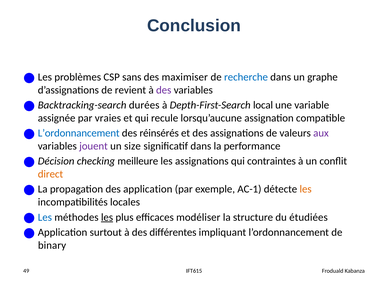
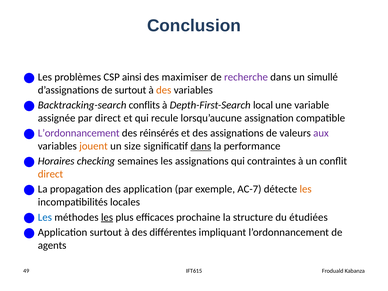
sans: sans -> ainsi (132, 77)
recherche colour: blue -> purple (246, 77)
graphe: graphe -> simullé (322, 77)
de revient: revient -> surtout (131, 90)
des colour: purple -> orange (164, 90)
durées: durées -> conflits (144, 105)
par vraies: vraies -> direct (108, 118)
L’ordonnancement colour: blue -> purple (79, 133)
jouent colour: purple -> orange (93, 146)
dans underline: none -> present (201, 146)
Décision: Décision -> Horaires (56, 161)
meilleure: meilleure -> semaines (138, 161)
AC-1: AC-1 -> AC-7 (249, 189)
modéliser: modéliser -> prochaine (198, 217)
binary: binary -> agents (52, 245)
